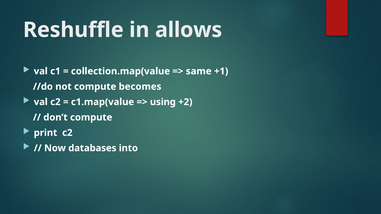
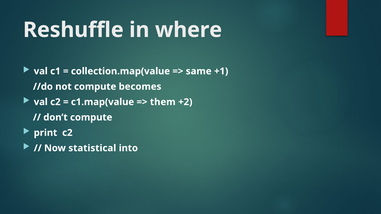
allows: allows -> where (189, 30)
using: using -> them (163, 102)
databases: databases -> statistical (92, 148)
